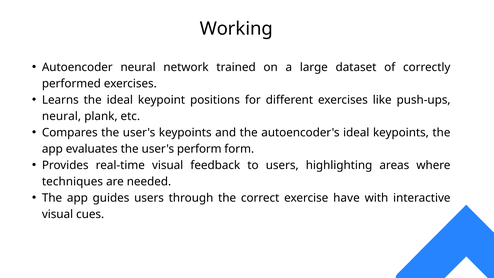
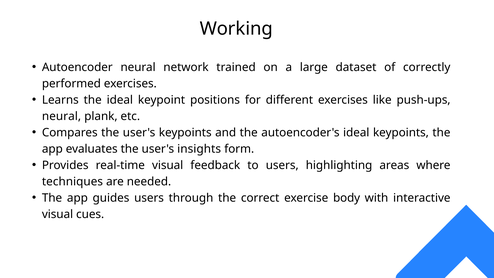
perform: perform -> insights (199, 149)
have: have -> body (347, 198)
